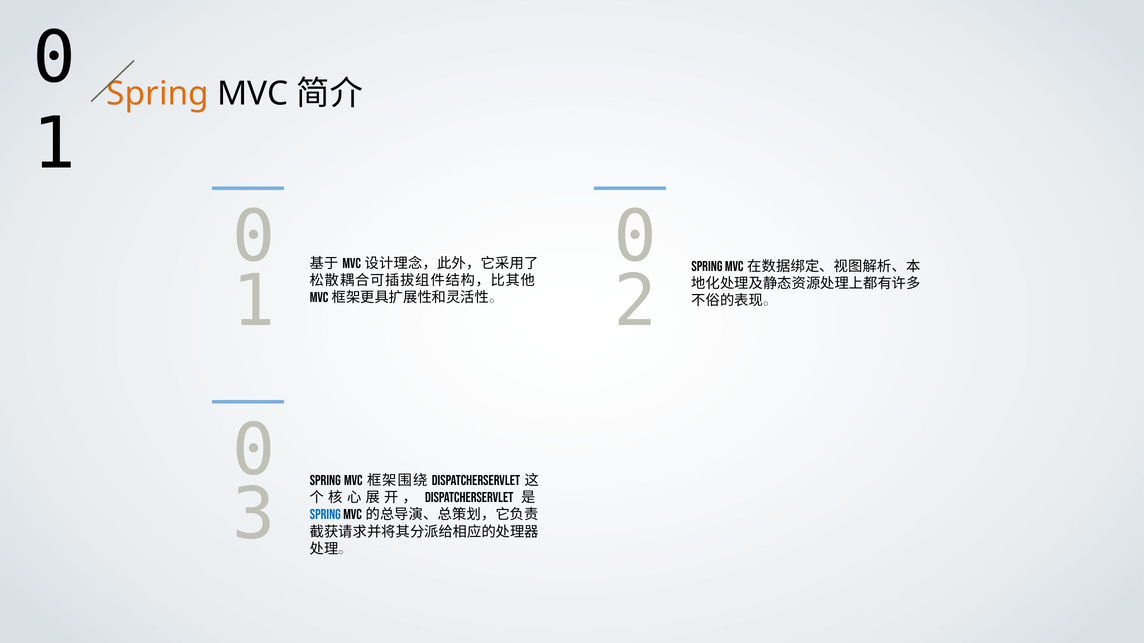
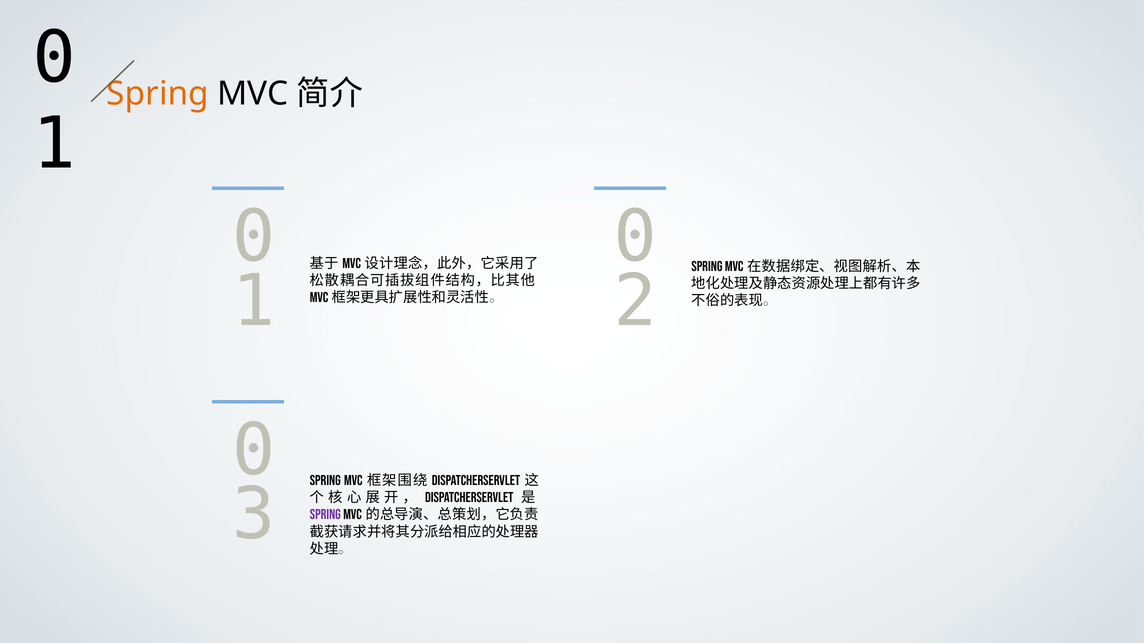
Spring colour: blue -> purple (325, 515)
